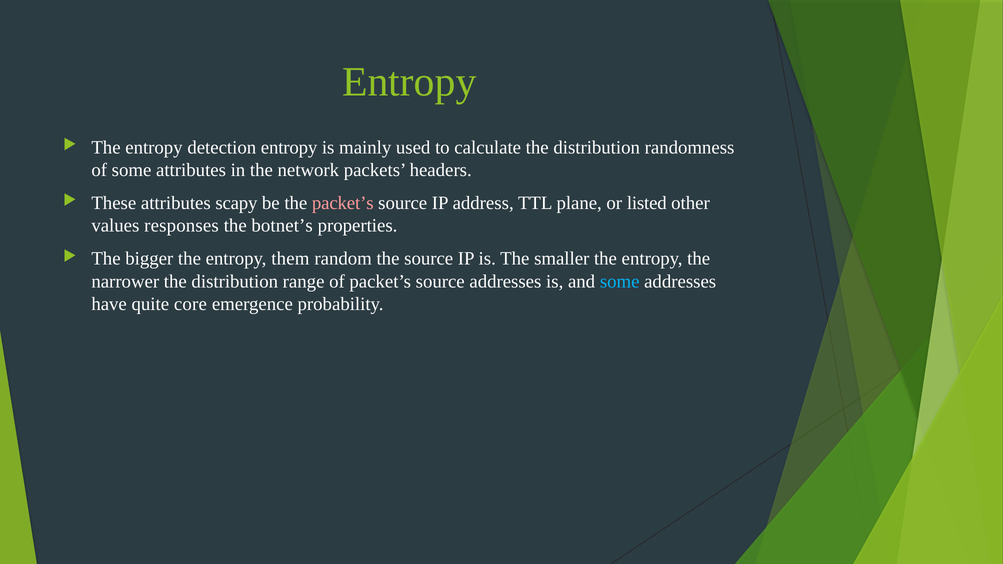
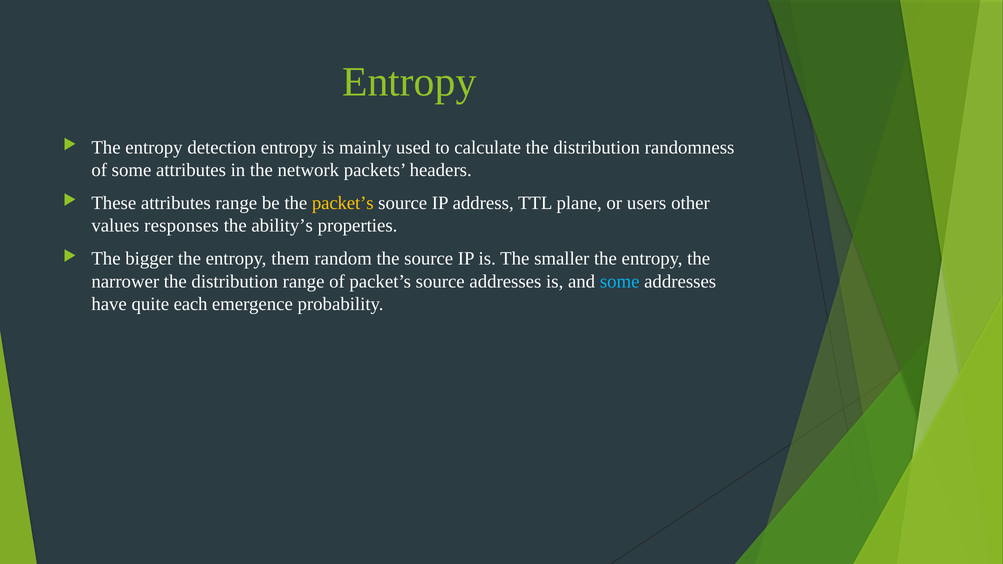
attributes scapy: scapy -> range (236, 203)
packet’s colour: pink -> yellow (343, 203)
listed: listed -> users (647, 203)
botnet’s: botnet’s -> ability’s (282, 226)
core: core -> each (191, 304)
